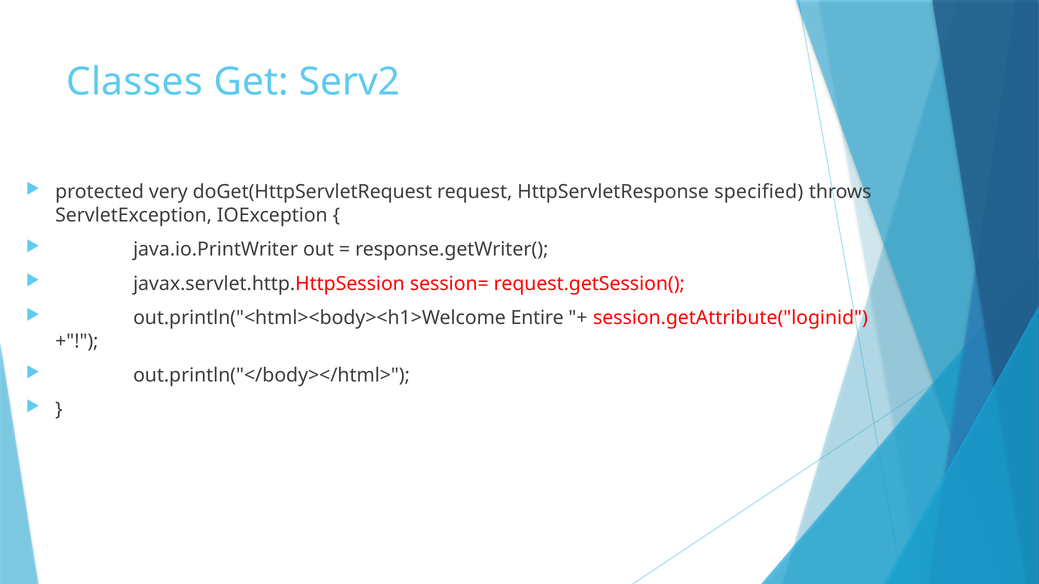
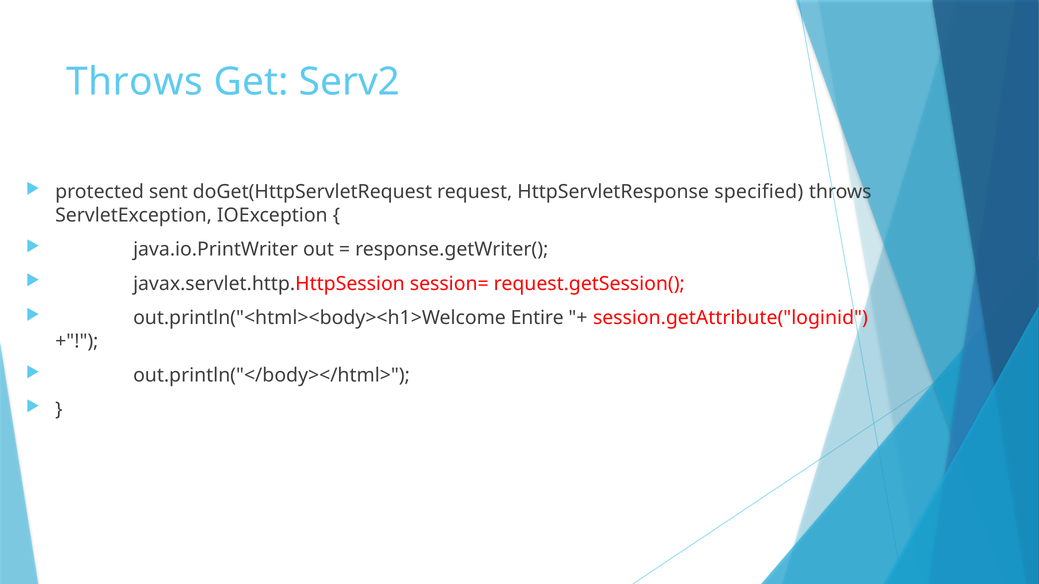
Classes: Classes -> Throws (134, 82)
very: very -> sent (168, 192)
